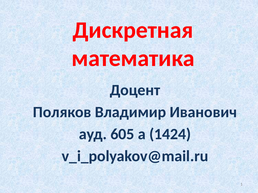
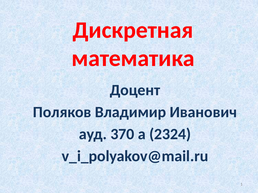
605: 605 -> 370 (122, 134)
1424: 1424 -> 2324 (170, 134)
